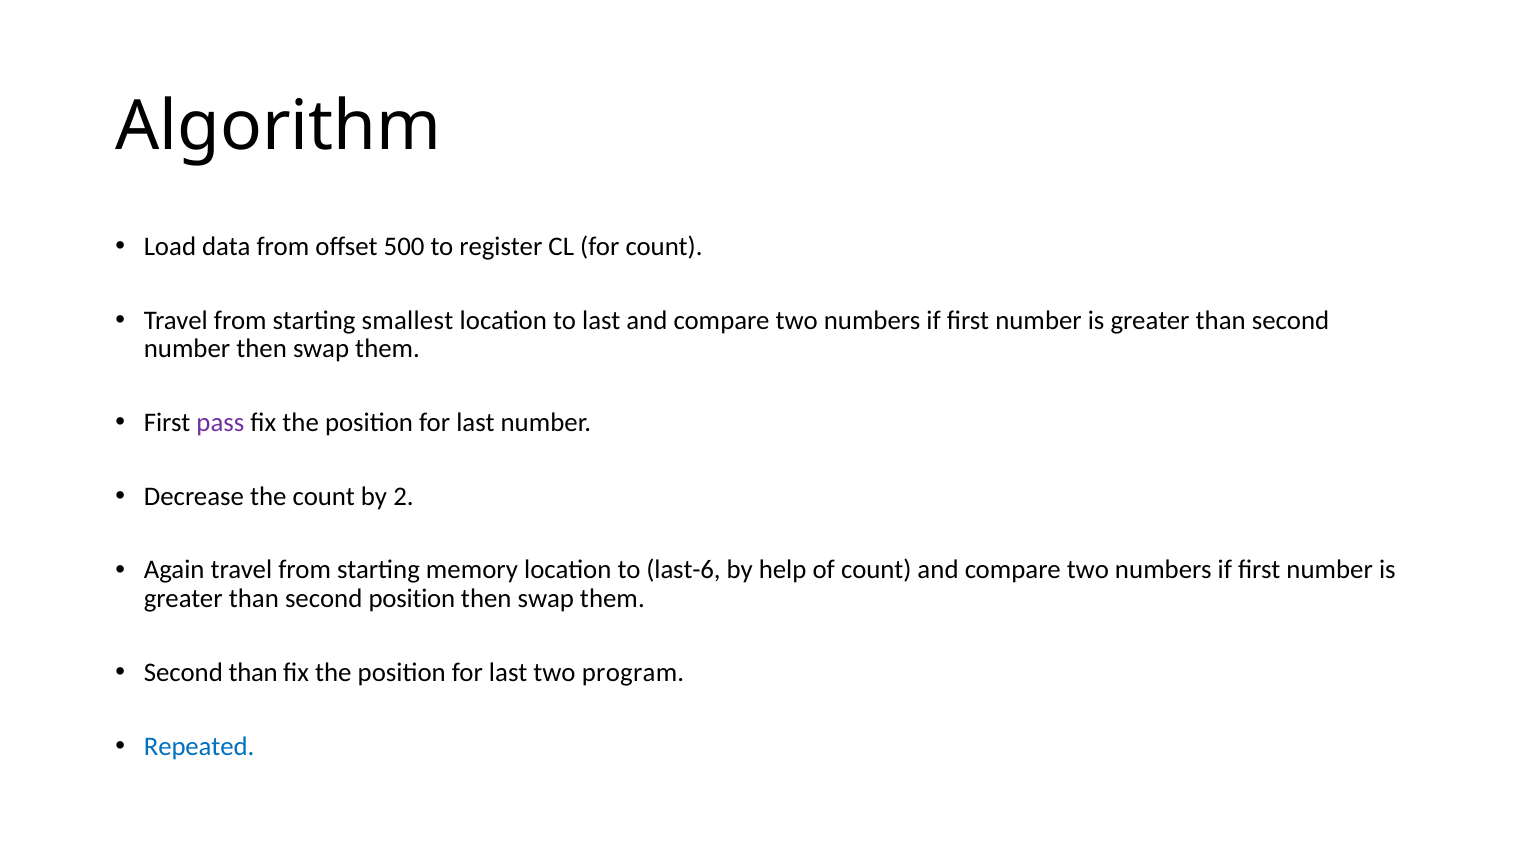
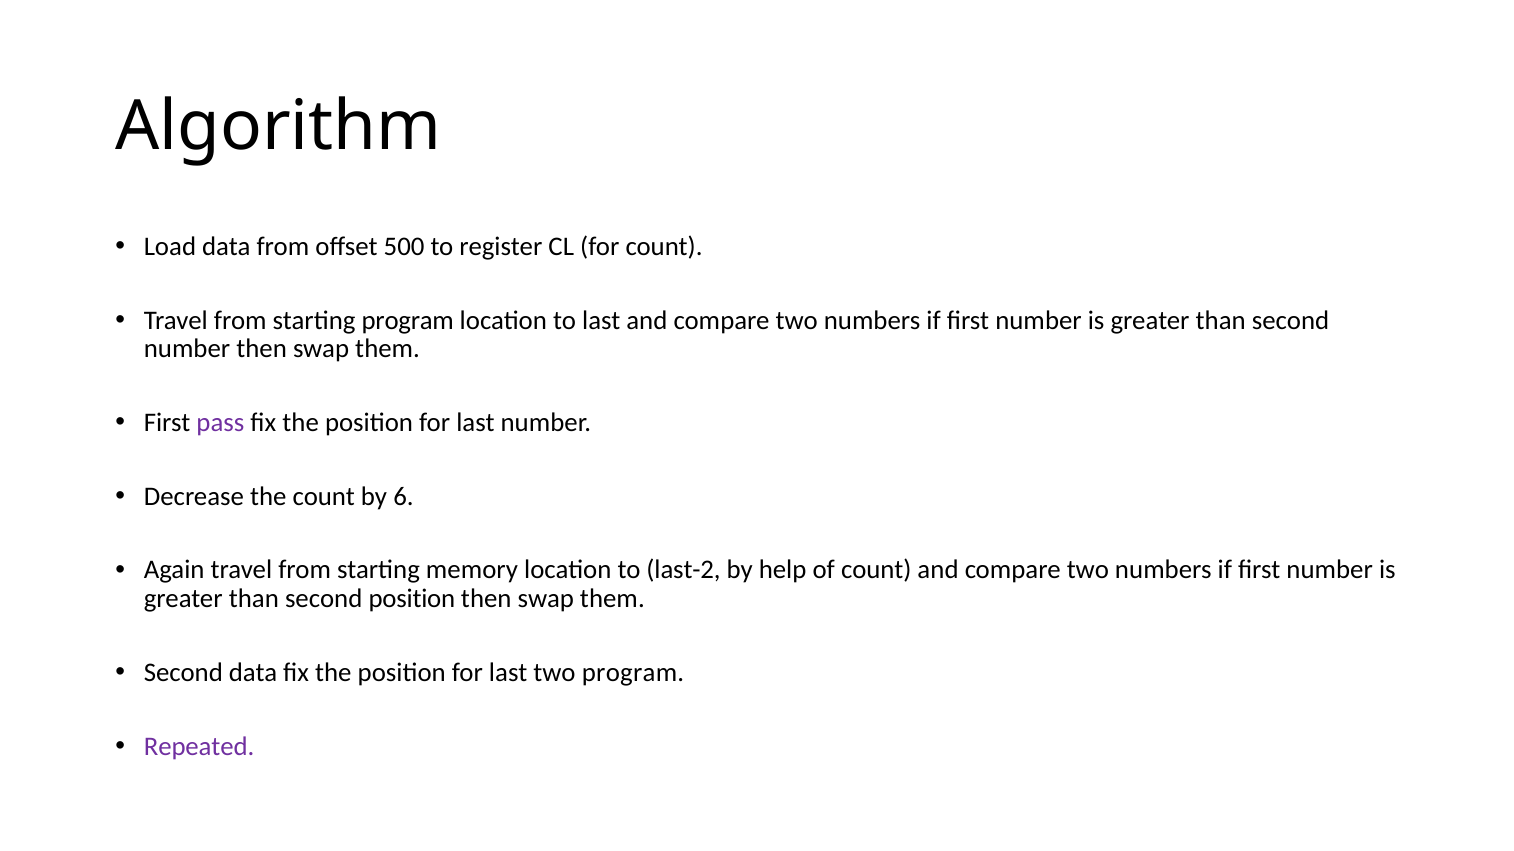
starting smallest: smallest -> program (408, 320)
2: 2 -> 6 (403, 497)
last-6: last-6 -> last-2 (684, 571)
Second than: than -> data (253, 673)
Repeated colour: blue -> purple (199, 747)
